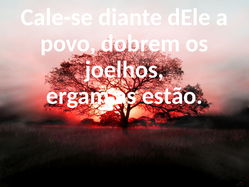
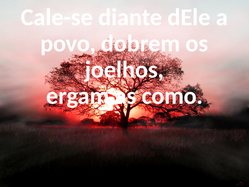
estão: estão -> como (172, 96)
